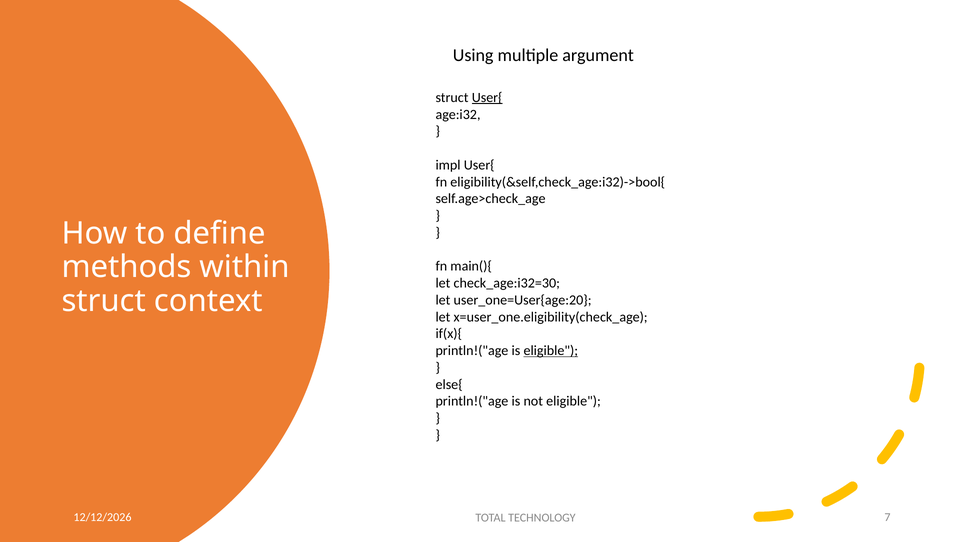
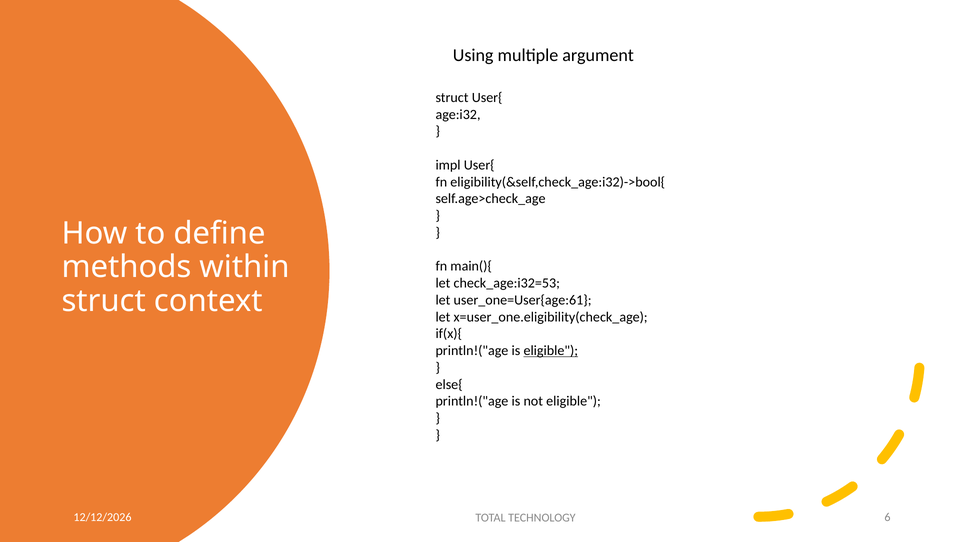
User{ underline: present -> none (487, 98)
check_age:i32=30: check_age:i32=30 -> check_age:i32=53 (507, 283)
user_one=User{age:20: user_one=User{age:20 -> user_one=User{age:61 (523, 300)
7: 7 -> 6 (887, 518)
